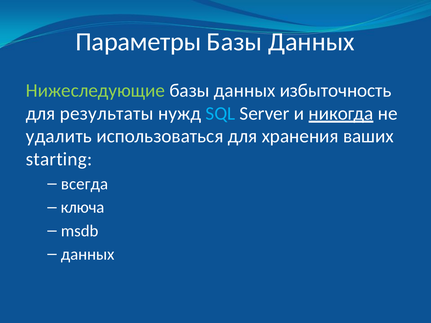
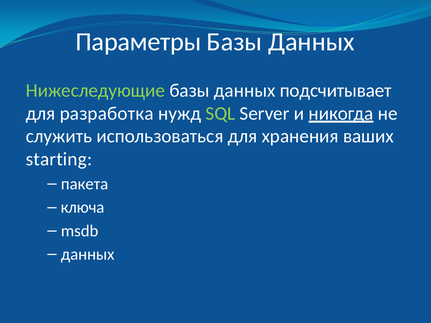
избыточность: избыточность -> подсчитывает (336, 90)
результаты: результаты -> разработка (107, 113)
SQL colour: light blue -> light green (220, 113)
удалить: удалить -> служить (59, 136)
всегда: всегда -> пакета (85, 184)
